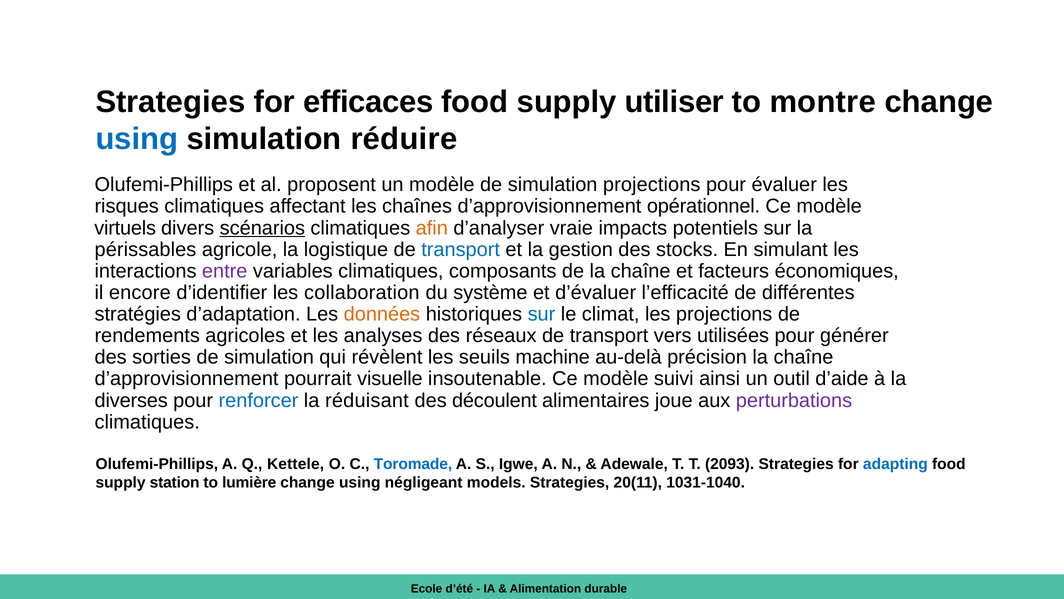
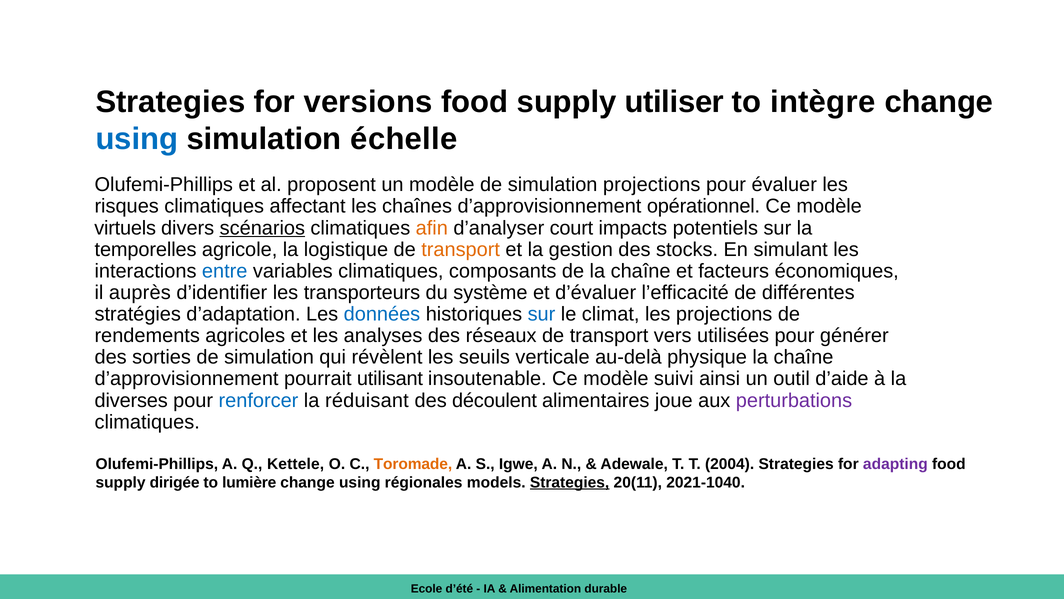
efficaces: efficaces -> versions (368, 102)
montre: montre -> intègre (823, 102)
réduire: réduire -> échelle (404, 139)
vraie: vraie -> court (571, 228)
périssables: périssables -> temporelles (146, 249)
transport colour: blue -> orange (461, 249)
entre colour: purple -> blue (225, 271)
encore: encore -> auprès (140, 292)
collaboration: collaboration -> transporteurs (362, 292)
données colour: orange -> blue (382, 314)
machine: machine -> verticale (553, 357)
précision: précision -> physique (707, 357)
visuelle: visuelle -> utilisant (390, 379)
Toromade colour: blue -> orange (413, 463)
2093: 2093 -> 2004 (730, 463)
adapting colour: blue -> purple (895, 463)
station: station -> dirigée (175, 482)
négligeant: négligeant -> régionales (424, 482)
Strategies underline: none -> present (570, 482)
1031-1040: 1031-1040 -> 2021-1040 (706, 482)
